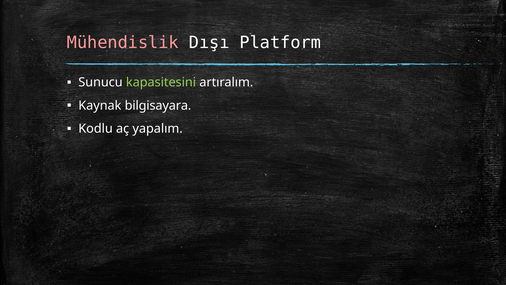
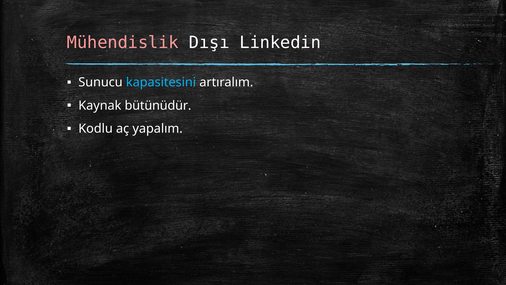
Platform: Platform -> Linkedin (280, 43)
kapasitesini colour: light green -> light blue (161, 82)
bilgisayara: bilgisayara -> bütünüdür (158, 105)
